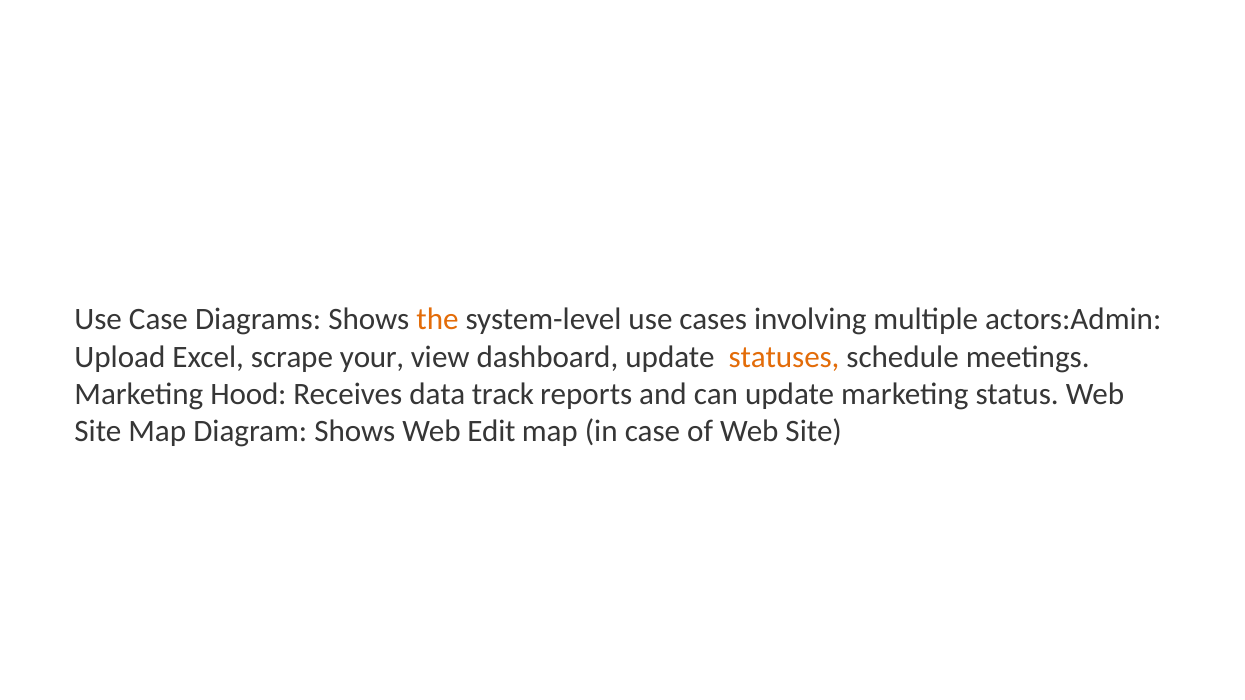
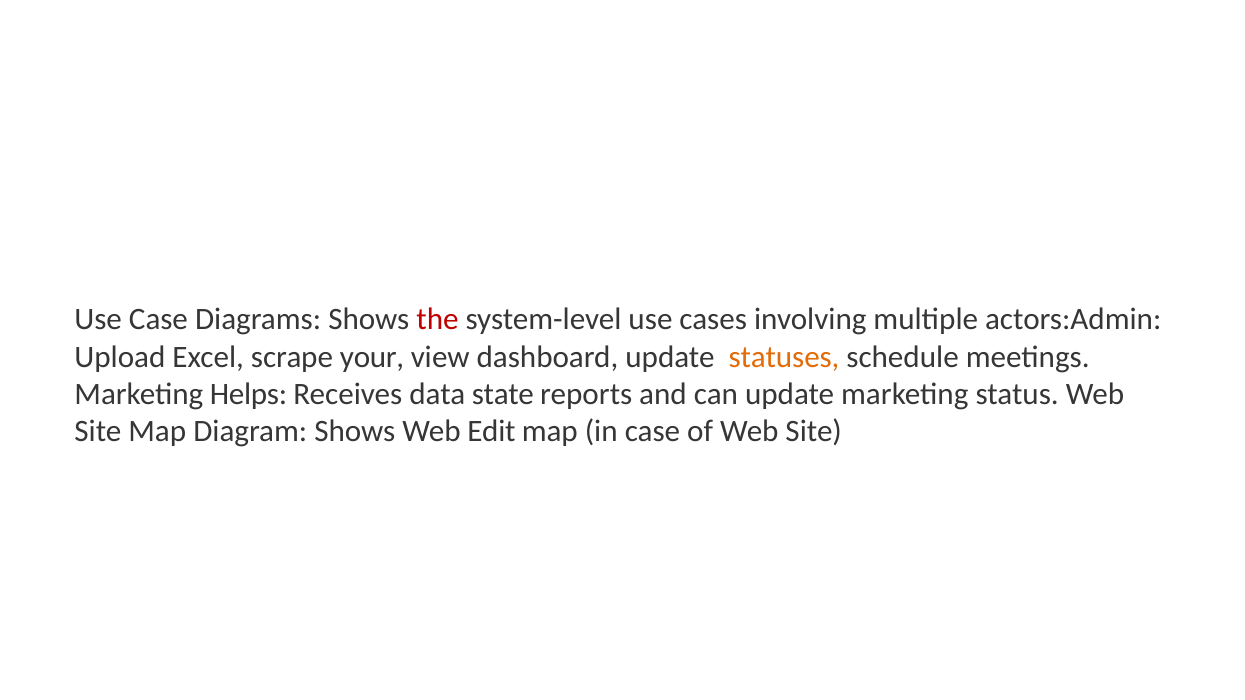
the colour: orange -> red (437, 320)
Hood: Hood -> Helps (249, 394)
track: track -> state (503, 394)
